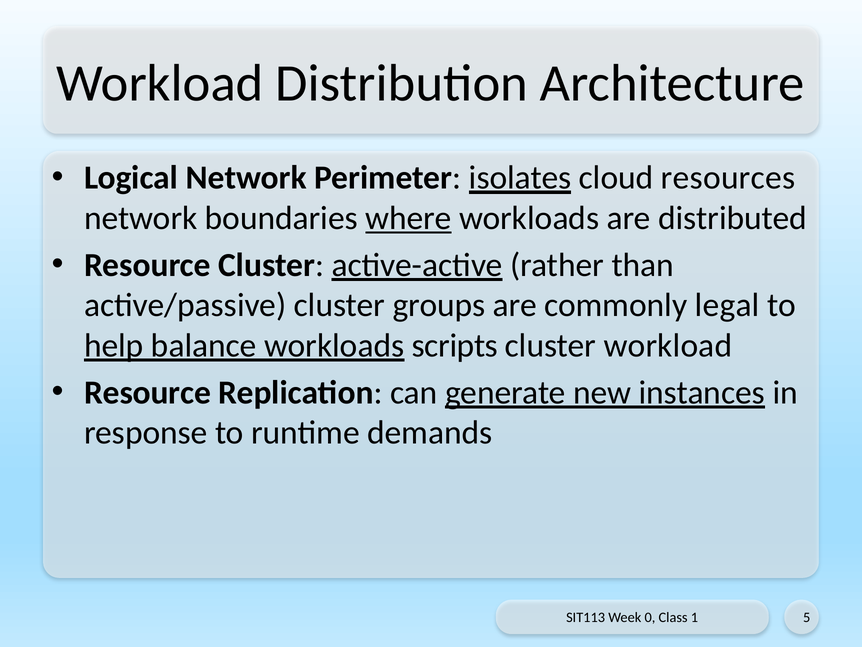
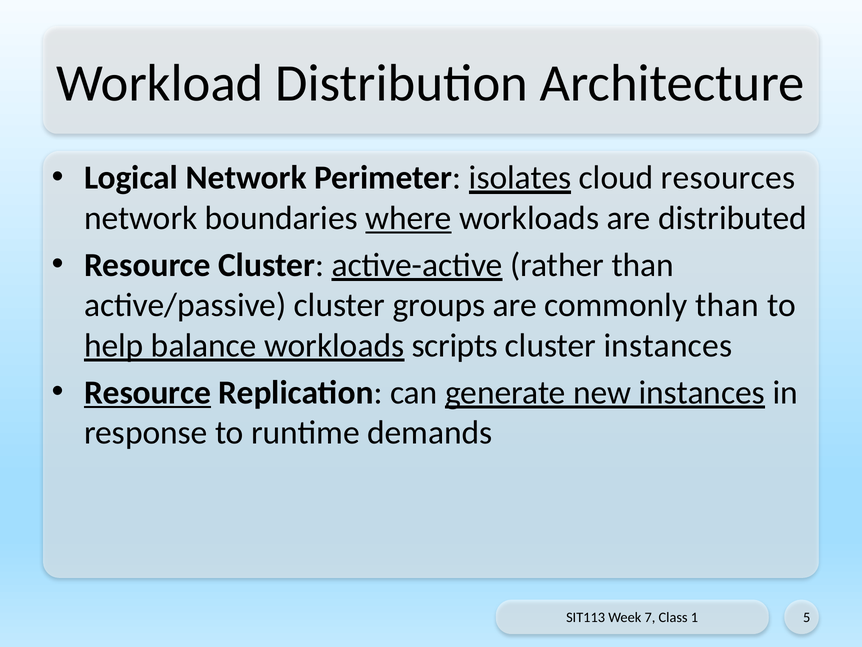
commonly legal: legal -> than (727, 305)
cluster workload: workload -> instances (668, 345)
Resource underline: none -> present (147, 392)
0: 0 -> 7 (650, 617)
